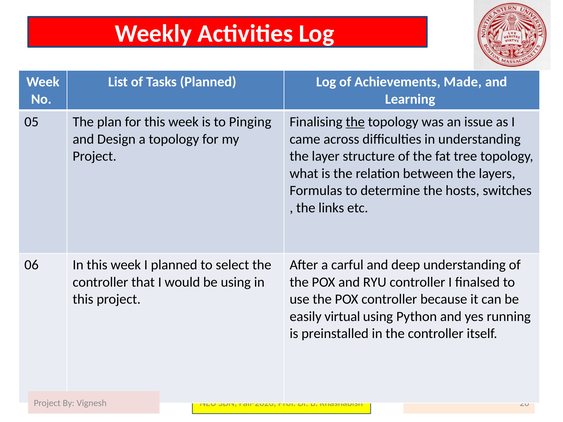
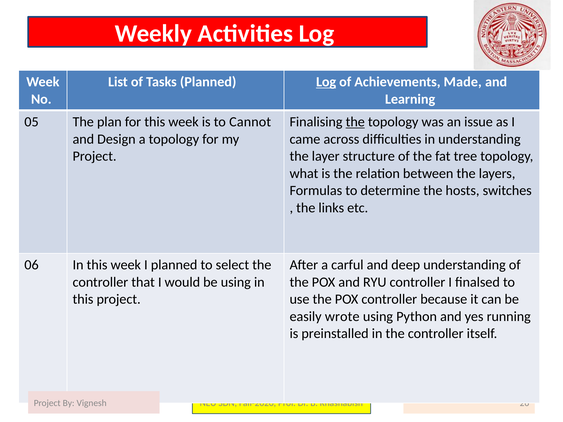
Log underline: none -> present (326, 82)
Pinging: Pinging -> Cannot (250, 122)
virtual: virtual -> wrote (342, 317)
